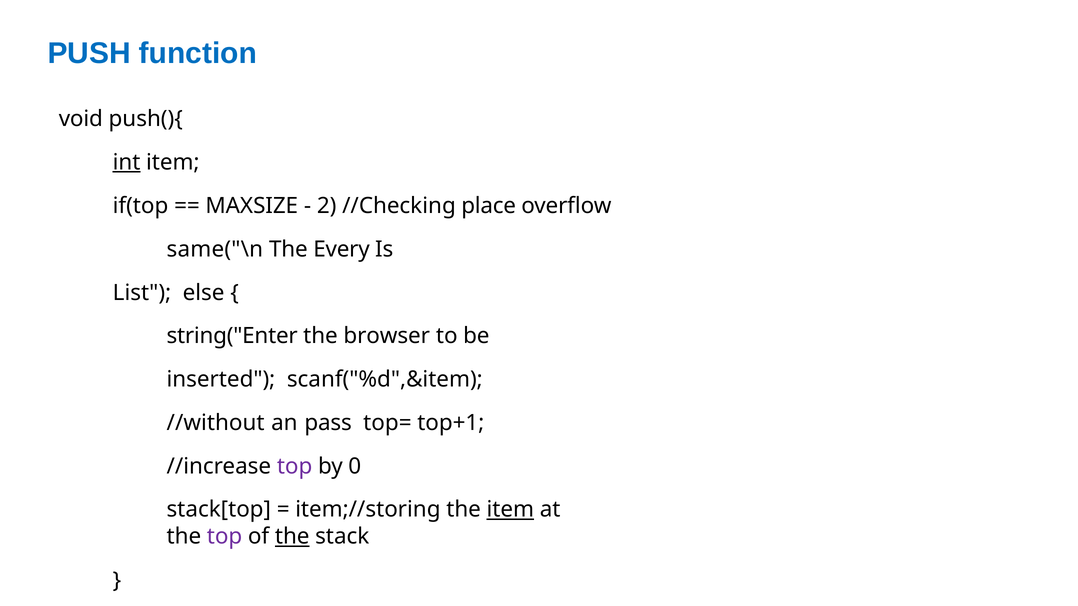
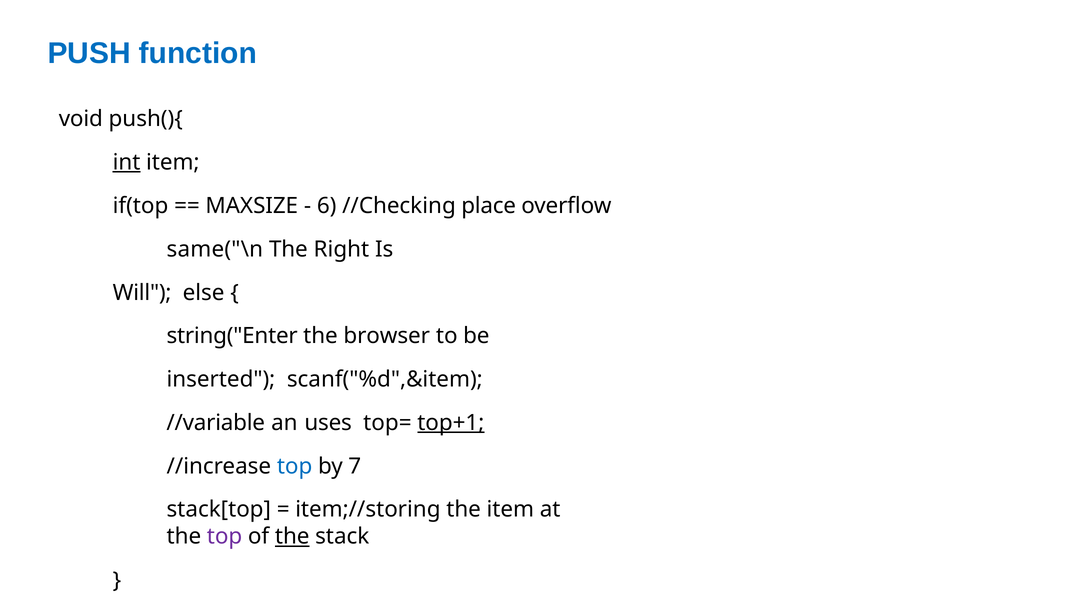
2: 2 -> 6 (327, 206)
Every: Every -> Right (341, 249)
List: List -> Will (142, 293)
//without: //without -> //variable (216, 423)
pass: pass -> uses (328, 423)
top+1 underline: none -> present (451, 423)
top colour: purple -> blue (295, 466)
0: 0 -> 7 (355, 466)
item underline: present -> none (510, 510)
